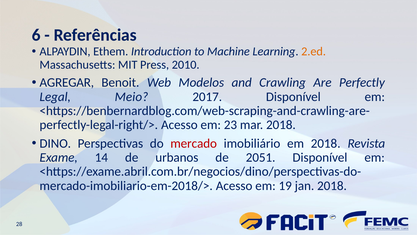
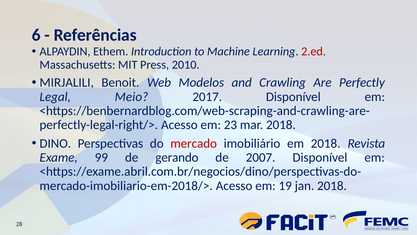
2.ed colour: orange -> red (314, 51)
AGREGAR: AGREGAR -> MIRJALILI (67, 83)
14: 14 -> 99 (101, 157)
urbanos: urbanos -> gerando (177, 157)
2051: 2051 -> 2007 (261, 157)
